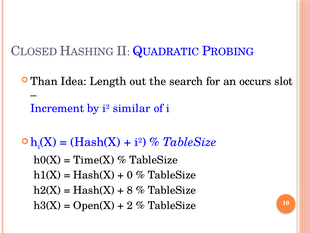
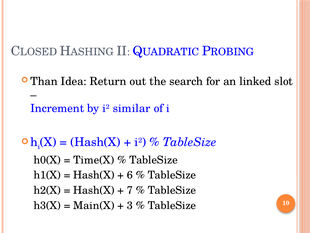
Length: Length -> Return (108, 81)
occurs: occurs -> linked (255, 81)
0: 0 -> 6 (130, 175)
8: 8 -> 7 (130, 190)
Open(X: Open(X -> Main(X (94, 205)
2: 2 -> 3 (130, 205)
